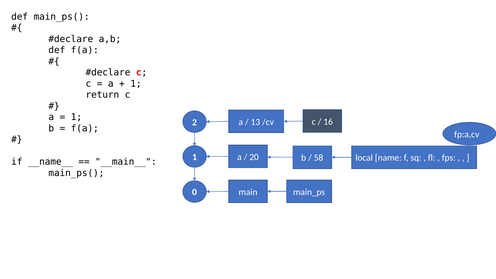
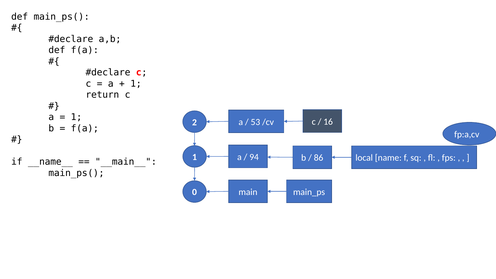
13: 13 -> 53 (255, 122)
20: 20 -> 94 (254, 157)
58: 58 -> 86 (319, 158)
